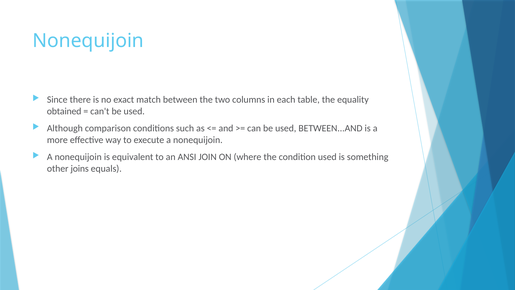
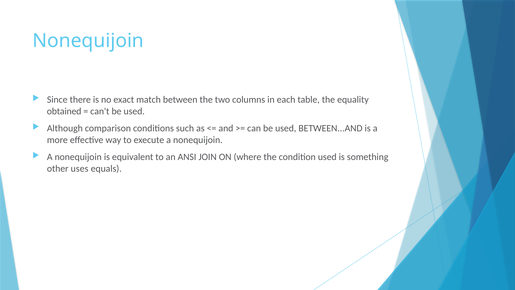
joins: joins -> uses (80, 168)
